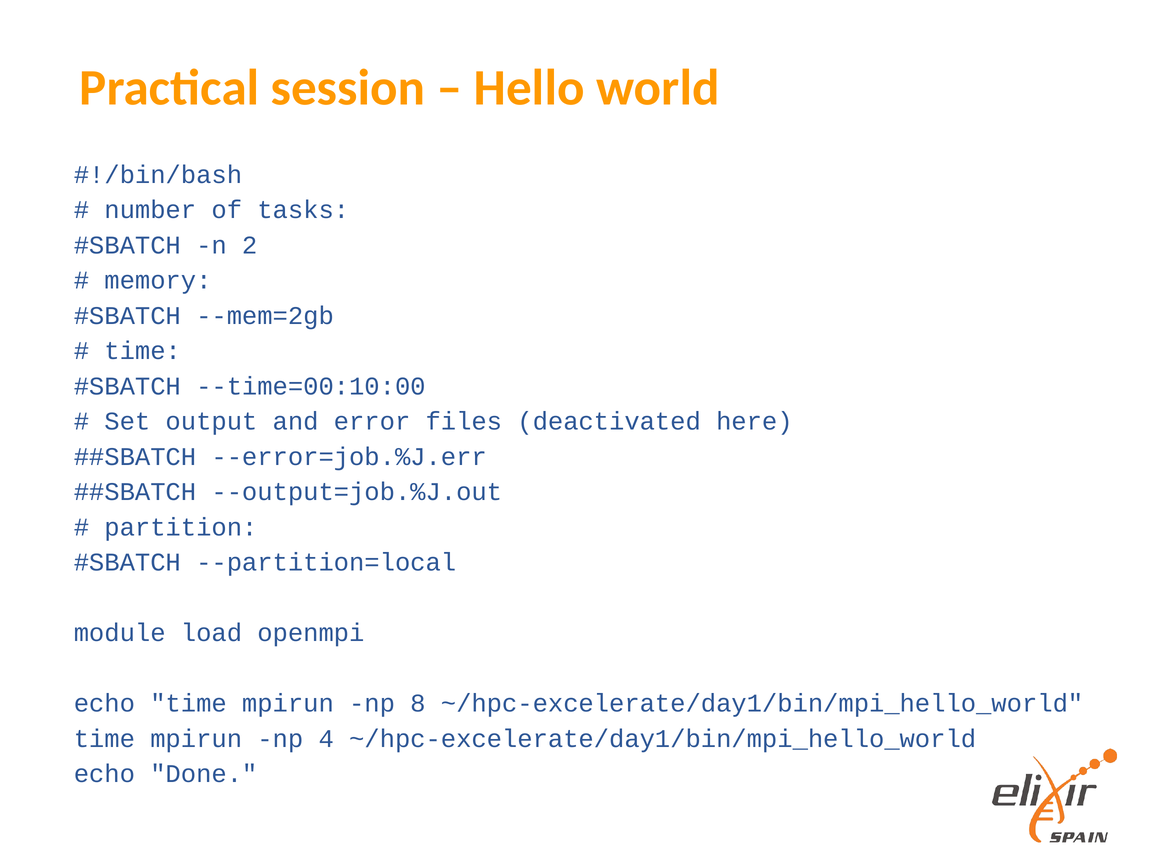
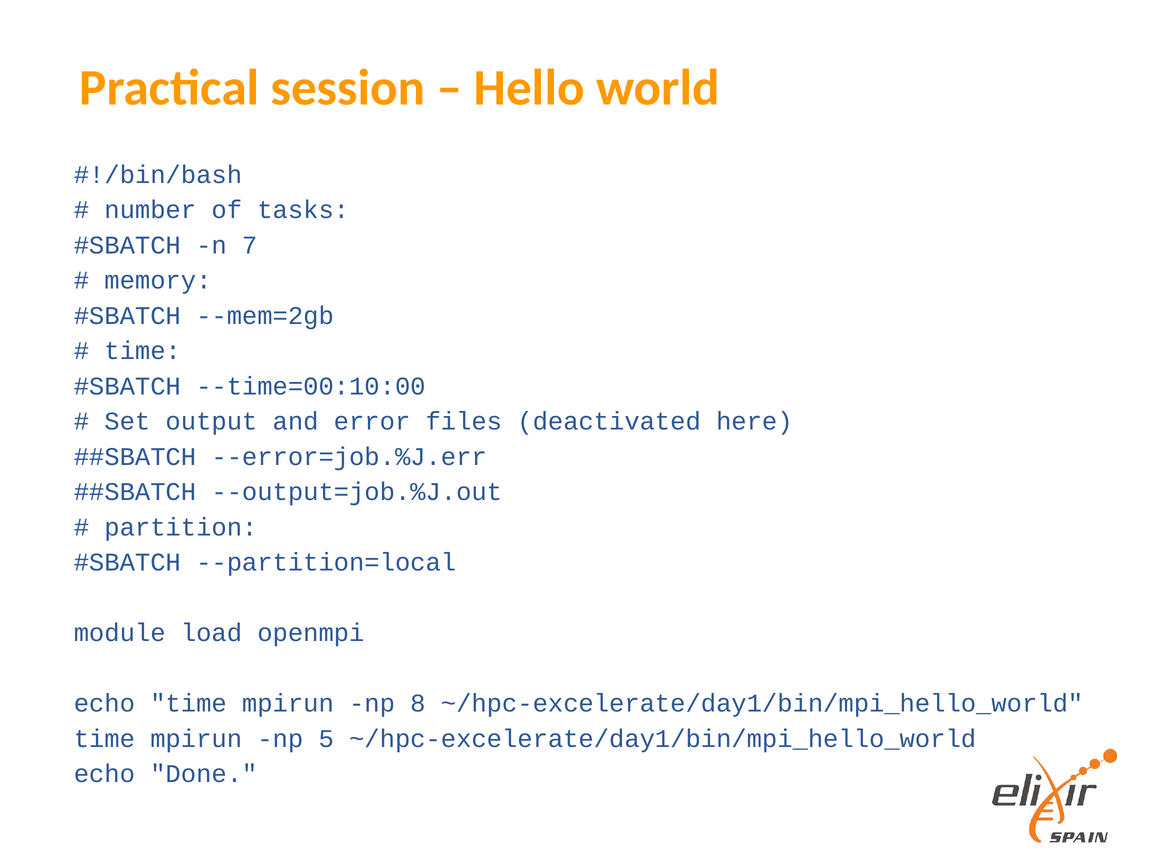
2: 2 -> 7 (250, 245)
4: 4 -> 5 (326, 739)
